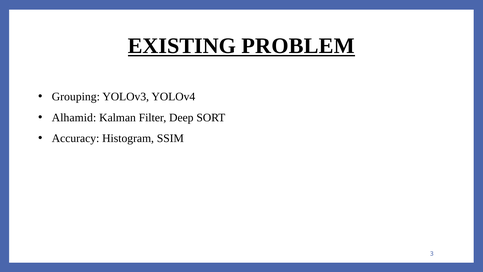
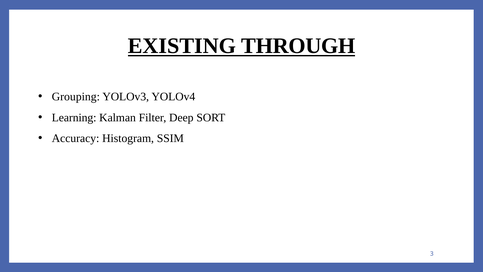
PROBLEM: PROBLEM -> THROUGH (298, 46)
Alhamid: Alhamid -> Learning (74, 117)
